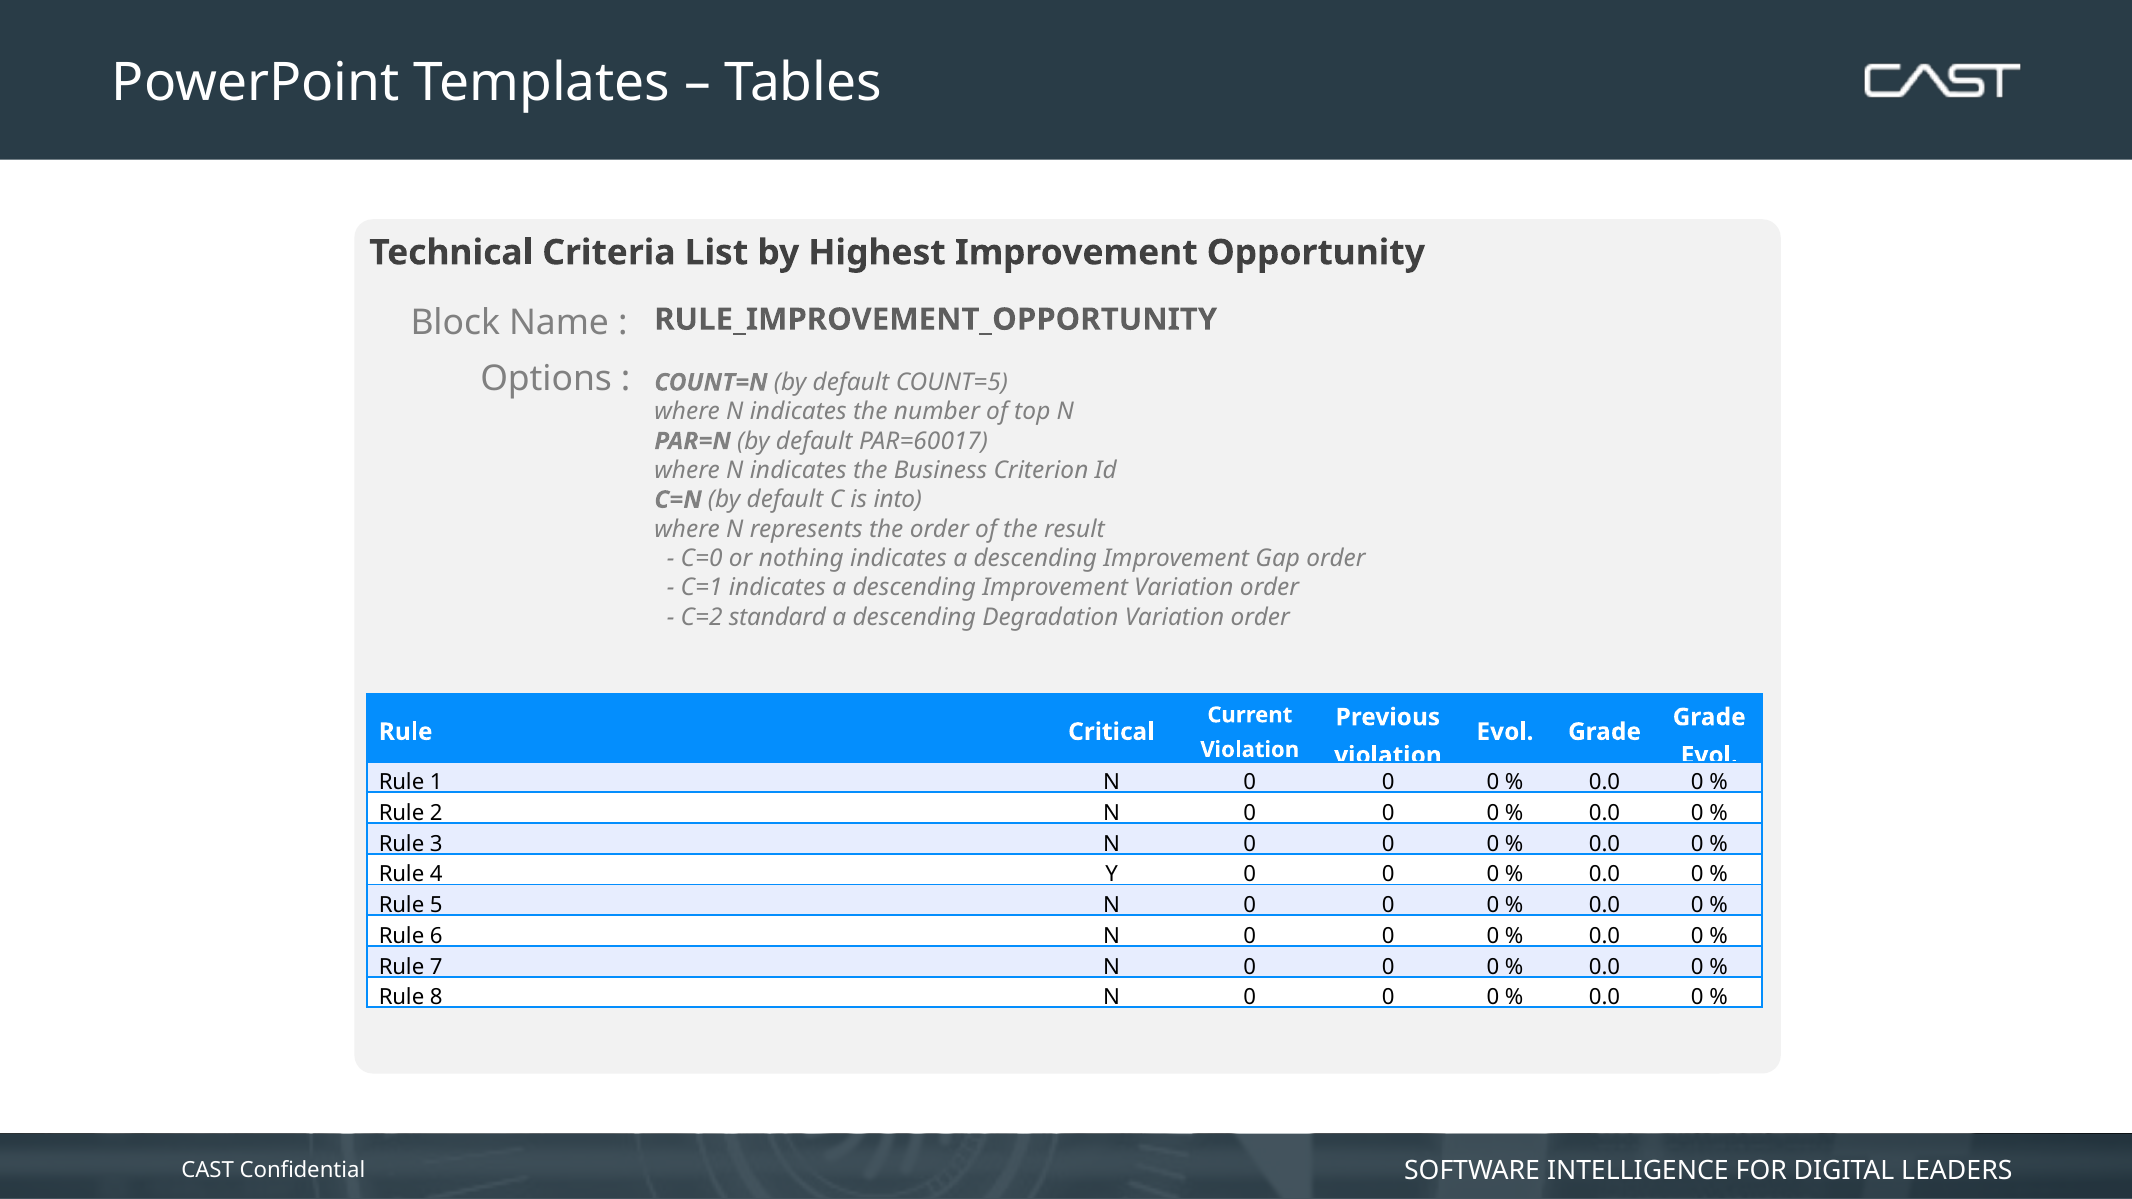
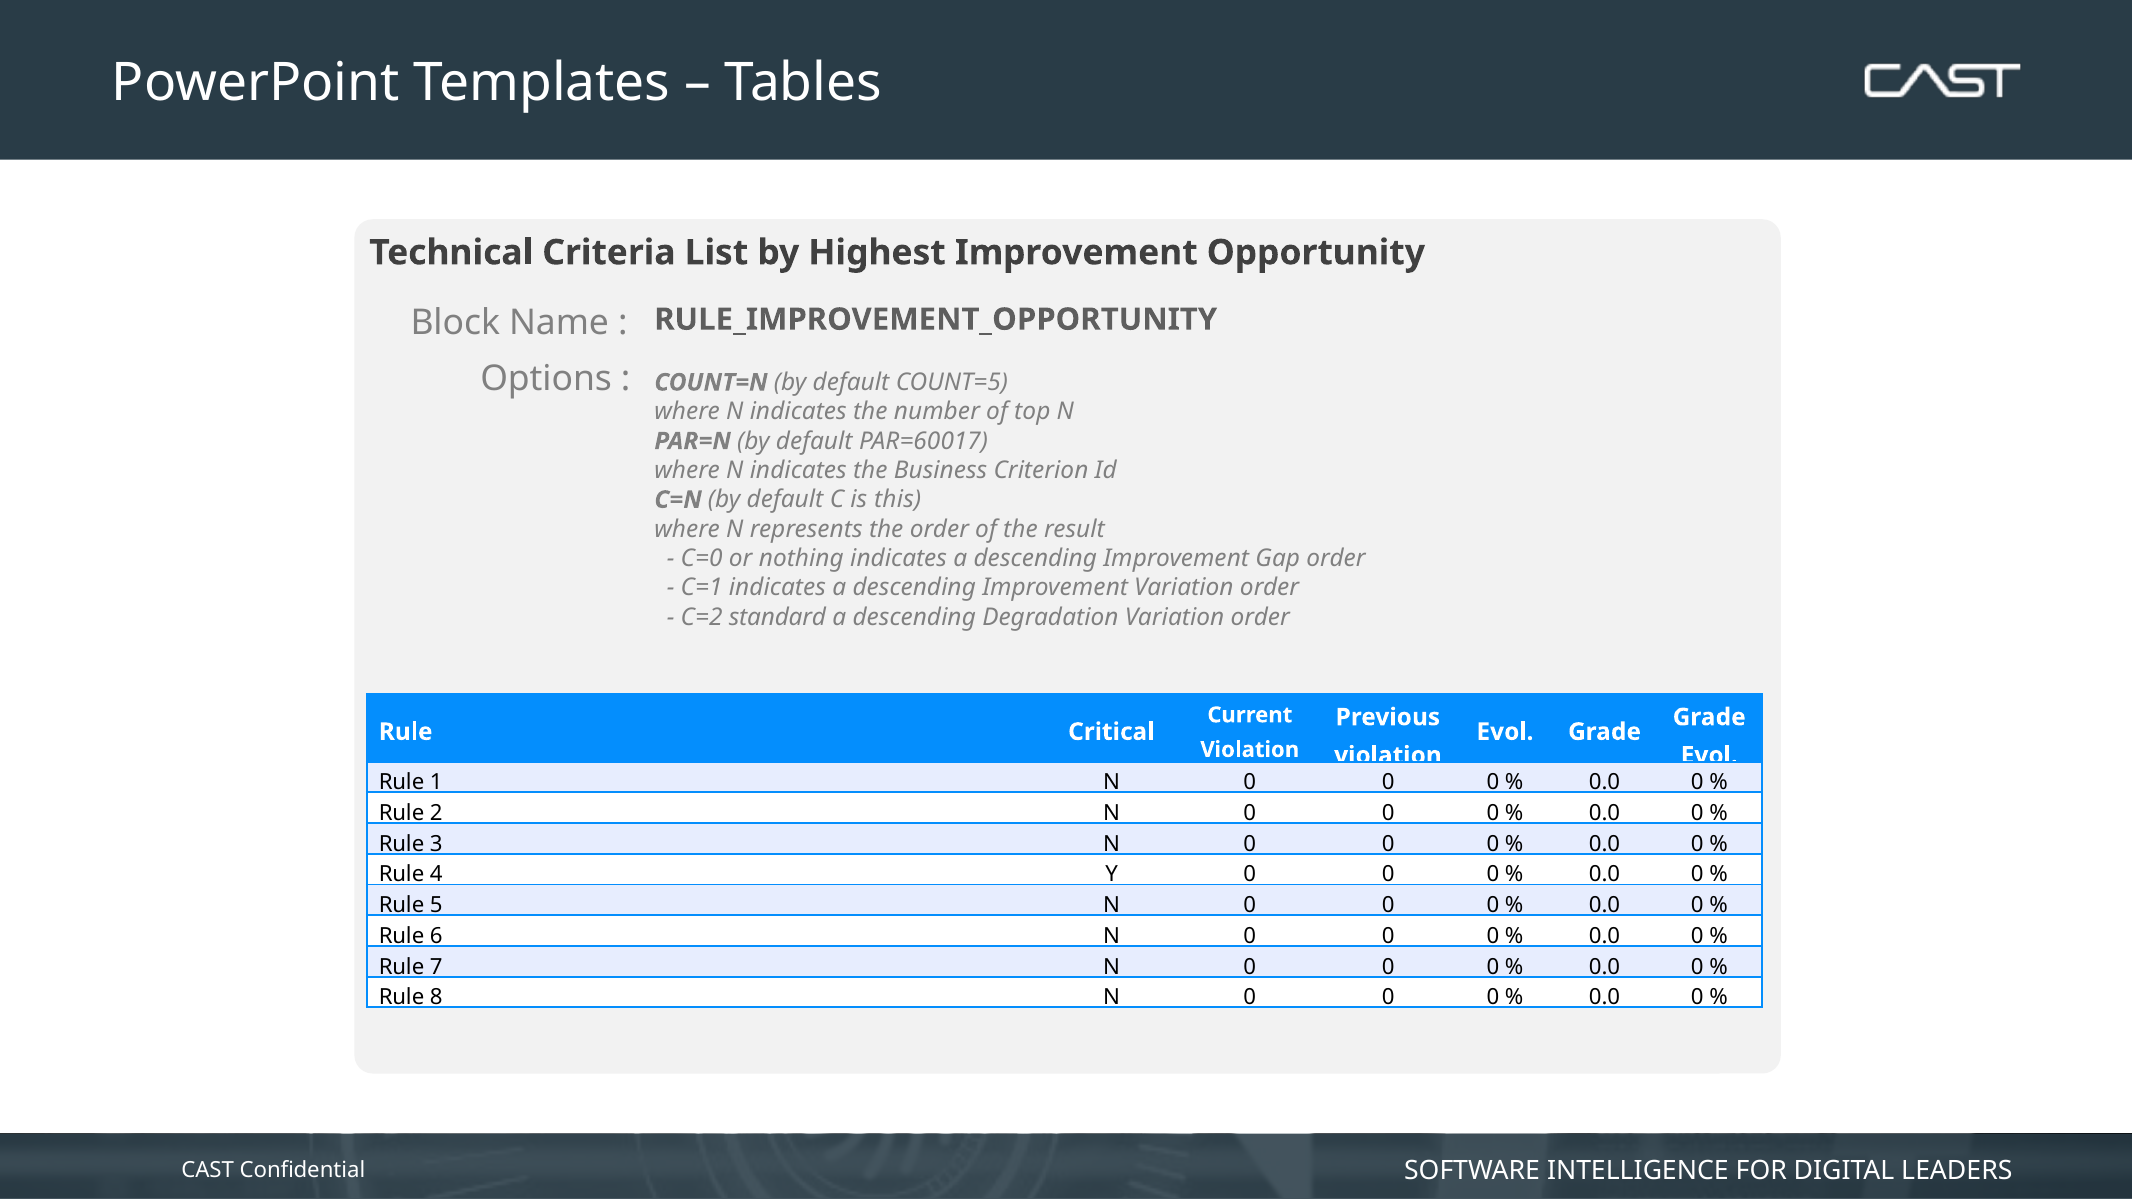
into: into -> this (898, 500)
